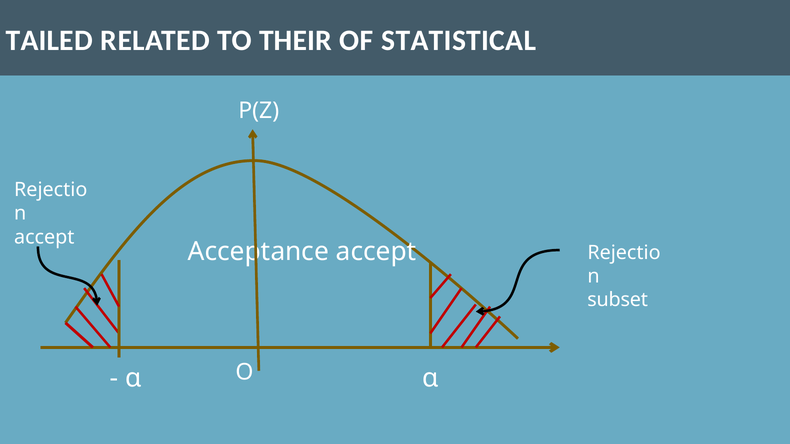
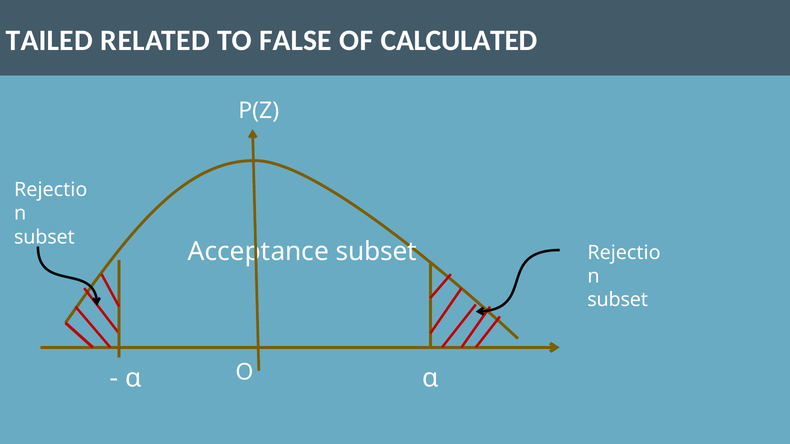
THEIR: THEIR -> FALSE (296, 41)
STATISTICAL: STATISTICAL -> CALCULATED (459, 41)
accept: accept -> subset (44, 237)
accept: accept -> subset (376, 252)
